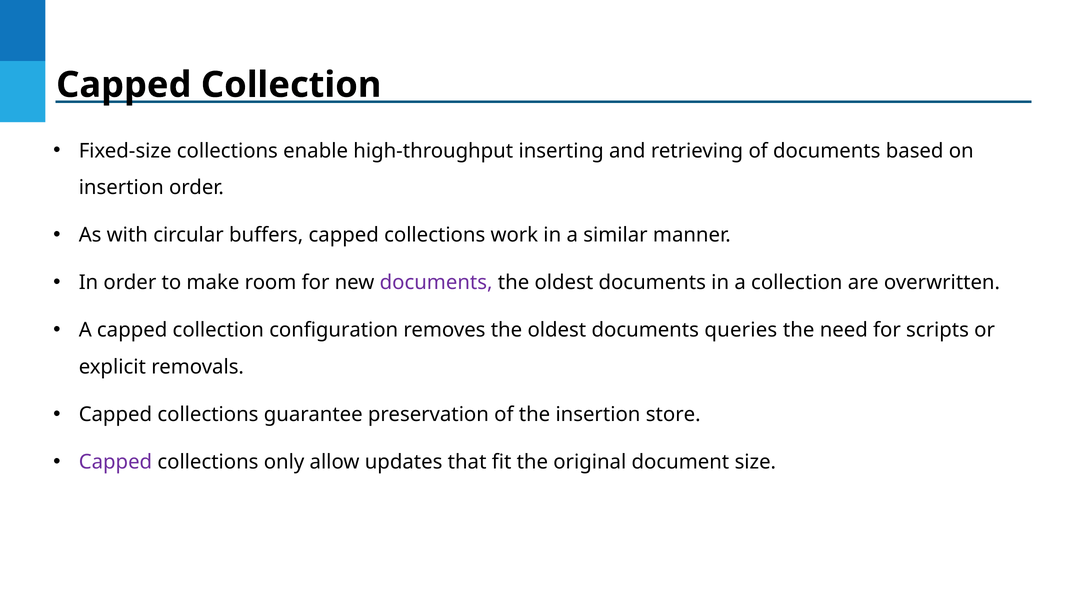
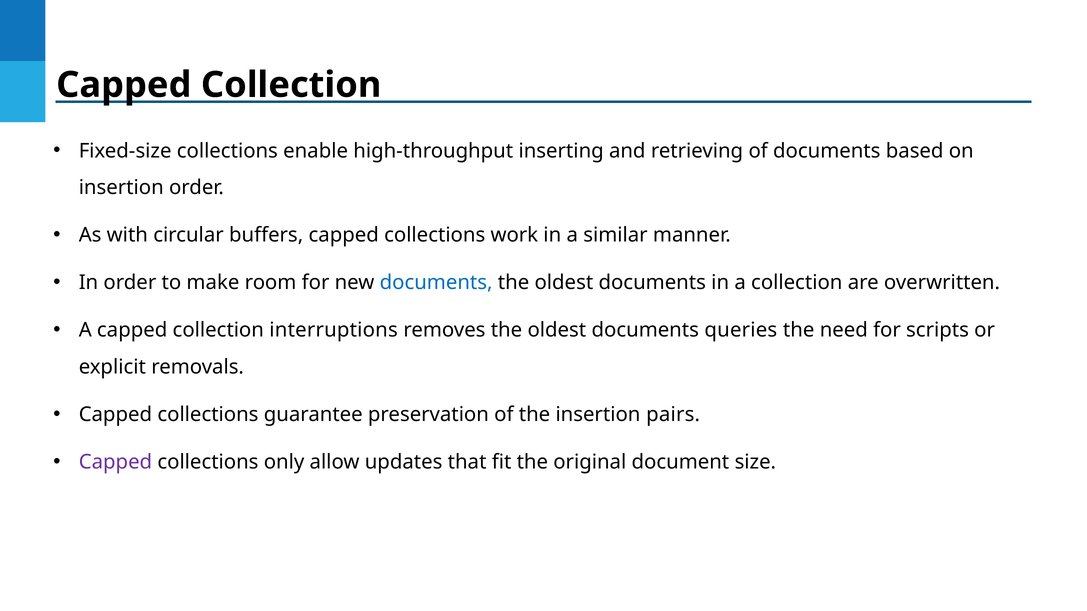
documents colour: purple -> blue (436, 283)
configuration: configuration -> interruptions (334, 330)
store: store -> pairs (673, 415)
